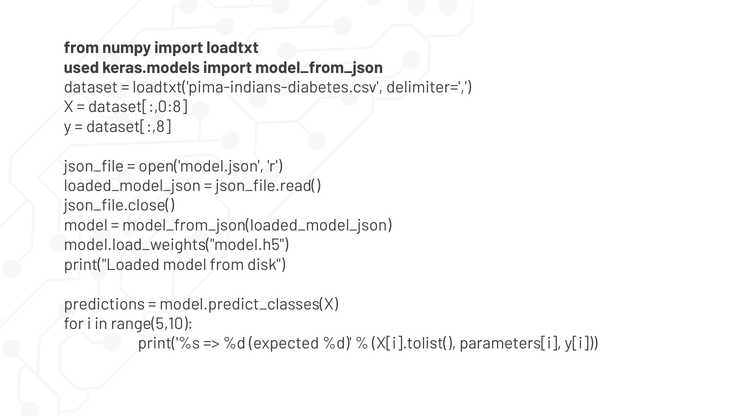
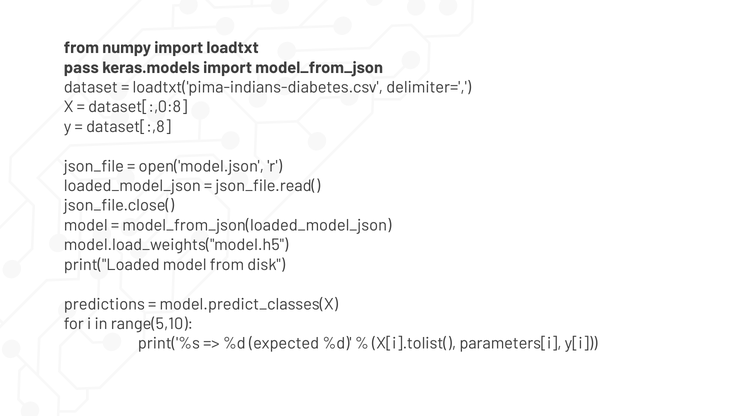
used: used -> pass (81, 68)
